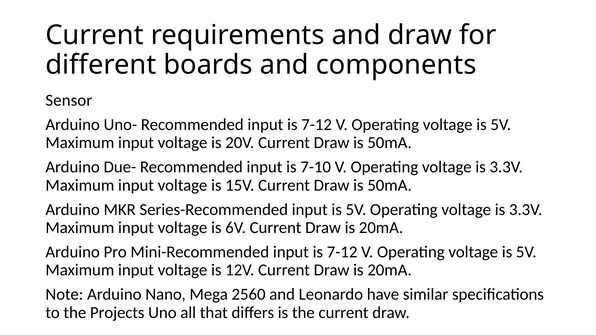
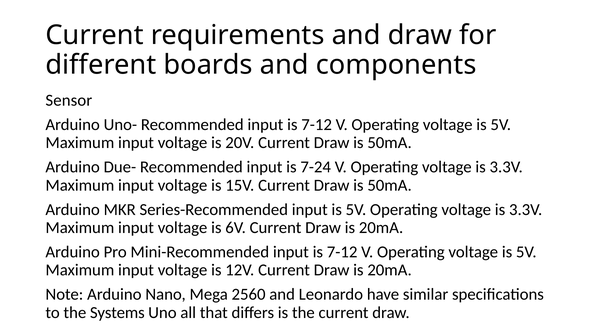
7-10: 7-10 -> 7-24 (316, 167)
Projects: Projects -> Systems (117, 313)
